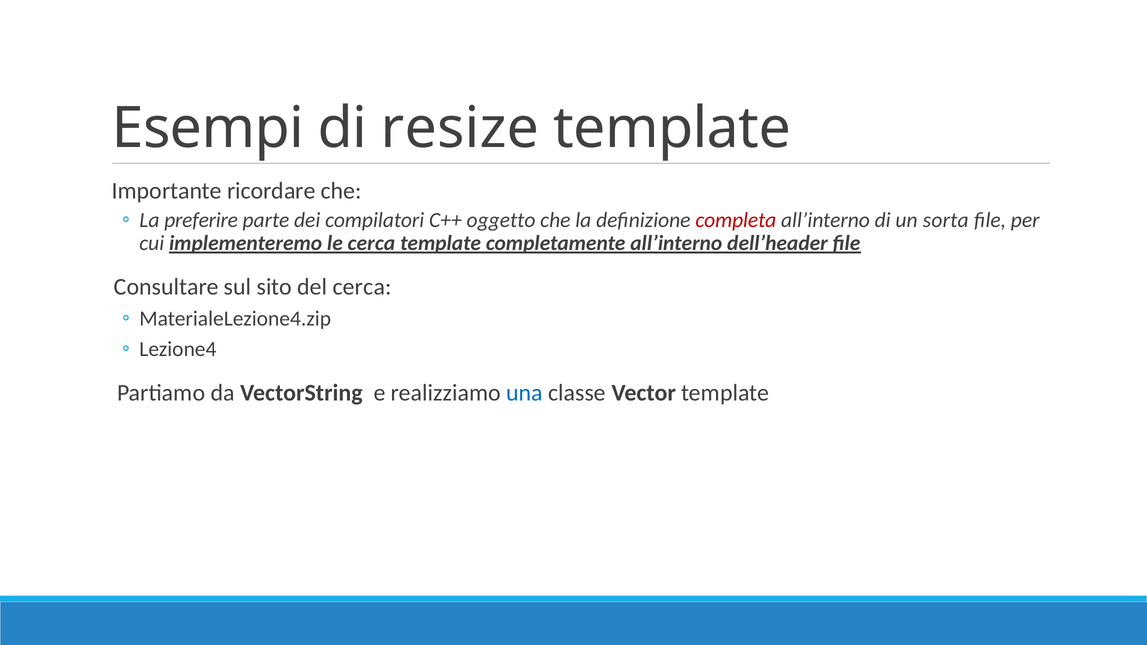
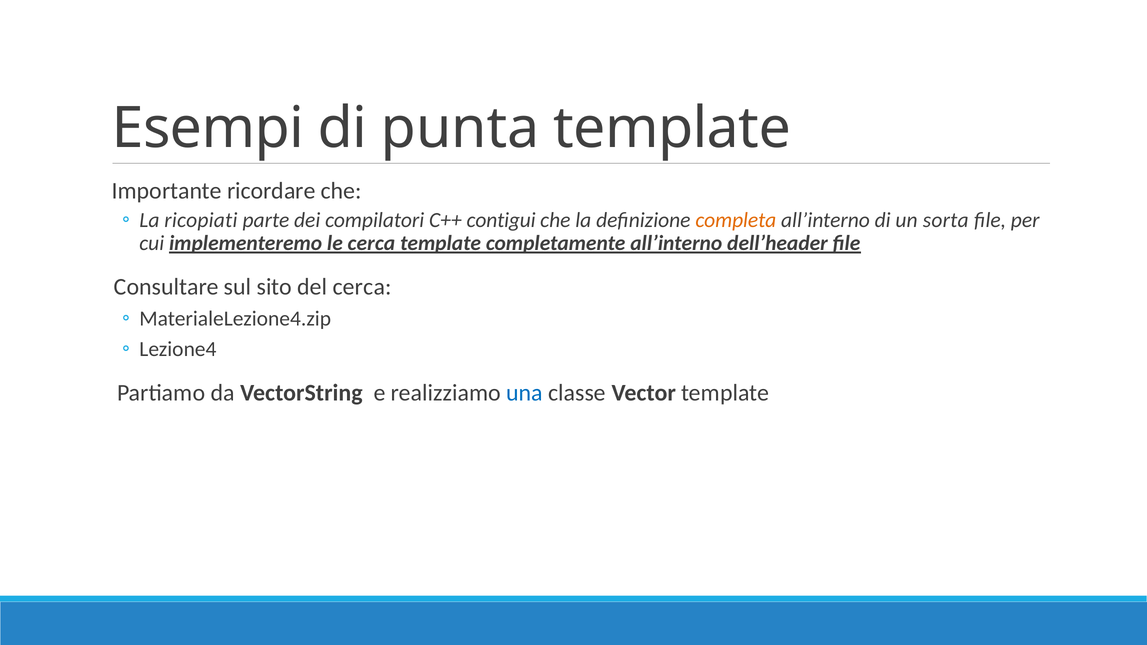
resize: resize -> punta (460, 129)
preferire: preferire -> ricopiati (201, 220)
oggetto: oggetto -> contigui (501, 220)
completa colour: red -> orange (736, 220)
